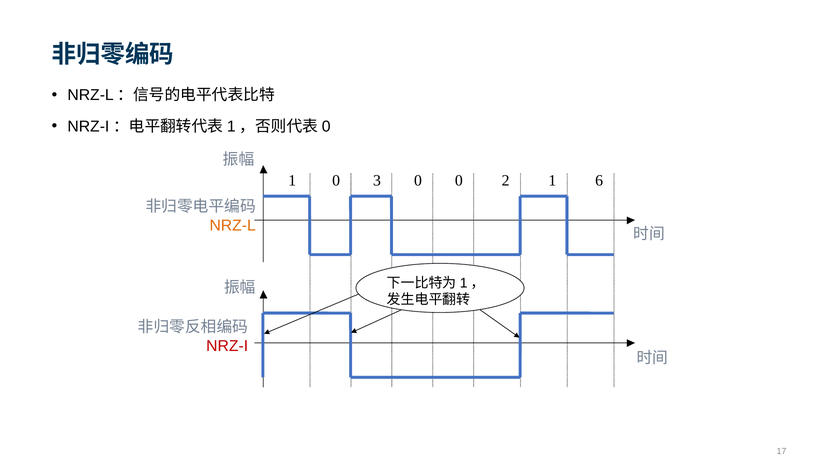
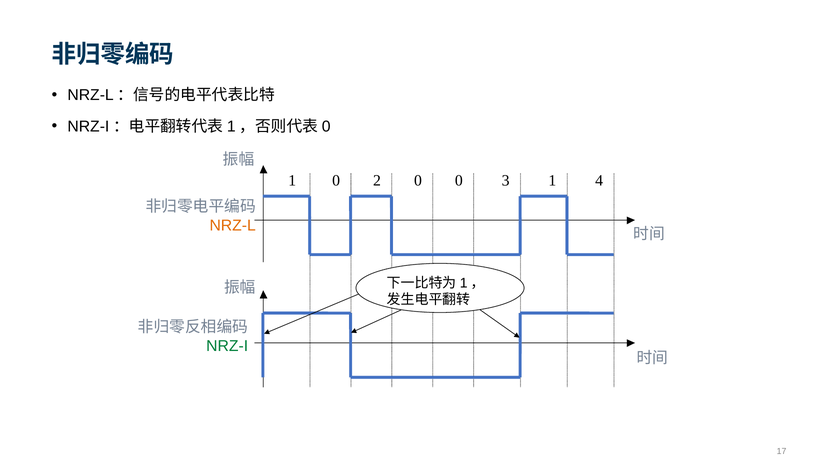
3: 3 -> 2 (377, 180)
2: 2 -> 3 (506, 180)
6: 6 -> 4 (599, 180)
NRZ-I colour: red -> green (227, 346)
